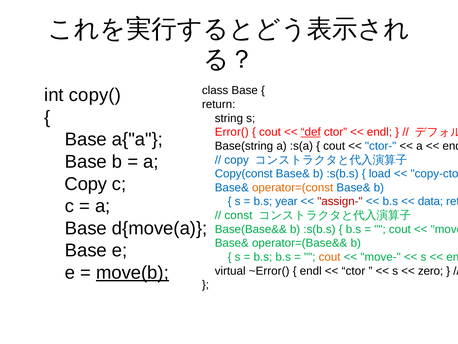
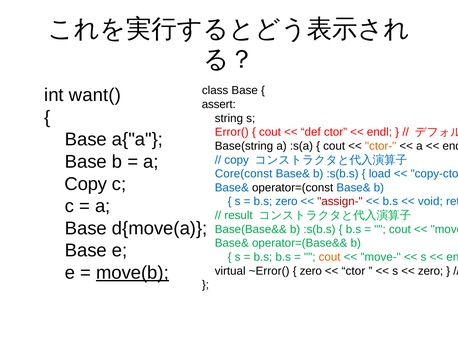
copy(: copy( -> want( (95, 95)
return: return -> assert (219, 104)
def underline: present -> none (311, 132)
ctor- colour: blue -> orange (381, 146)
Copy(const: Copy(const -> Core(const (244, 173)
operator=(const colour: orange -> black (293, 187)
b.s year: year -> zero (286, 201)
data: data -> void (430, 201)
const: const -> result (239, 215)
endl: endl -> zero (311, 270)
